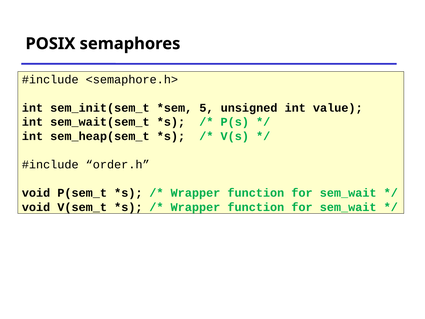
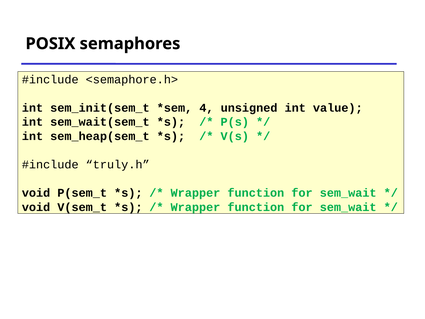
5: 5 -> 4 (206, 108)
order.h: order.h -> truly.h (118, 164)
